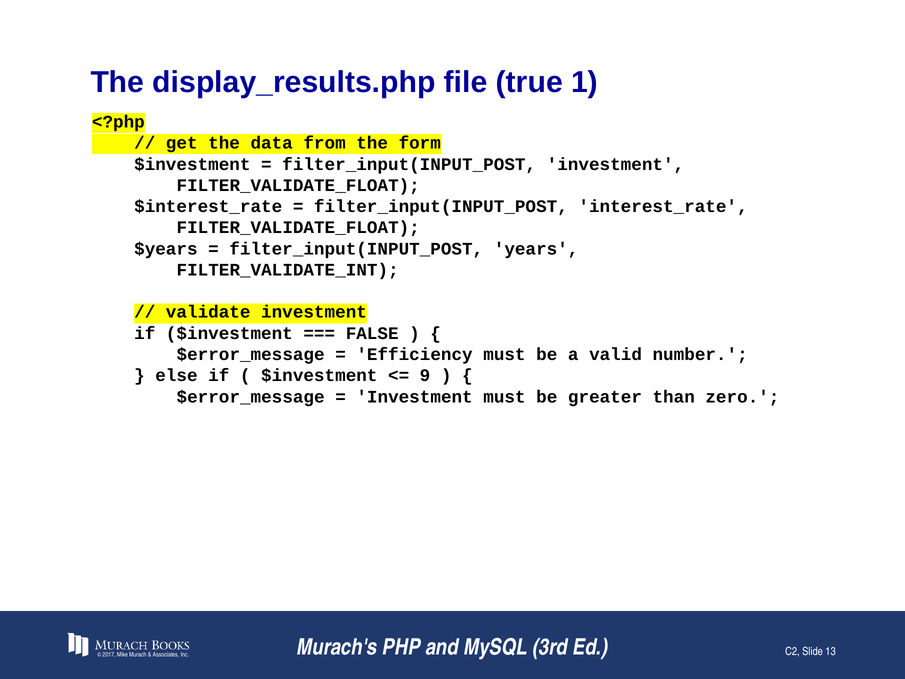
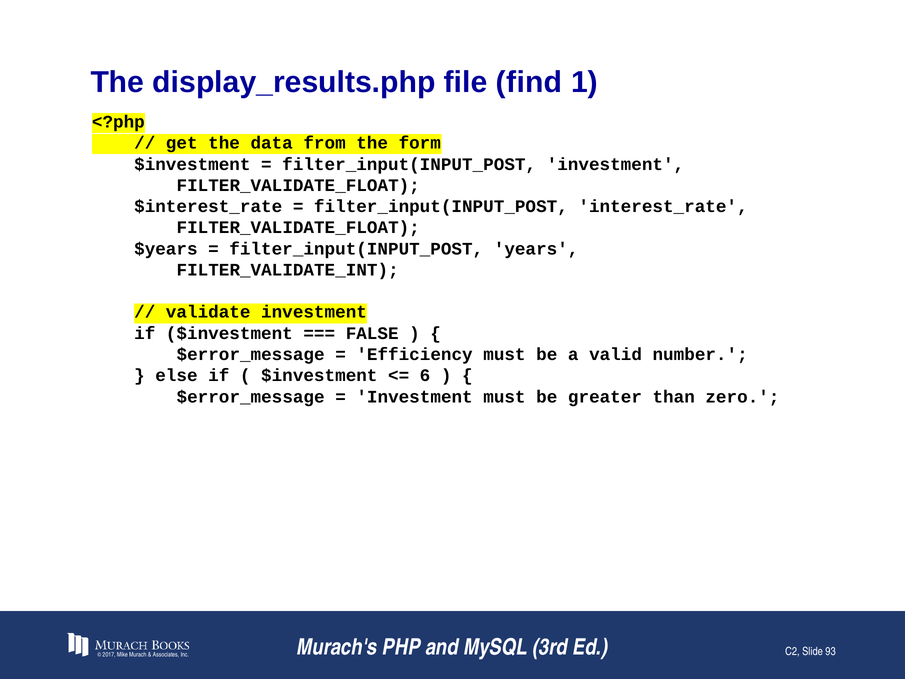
true: true -> find (529, 82)
9: 9 -> 6 (425, 375)
13: 13 -> 93 (831, 651)
